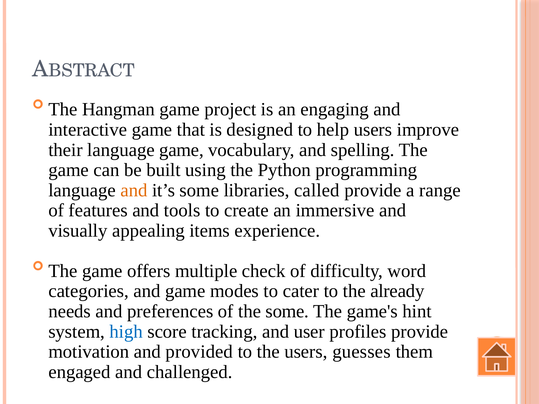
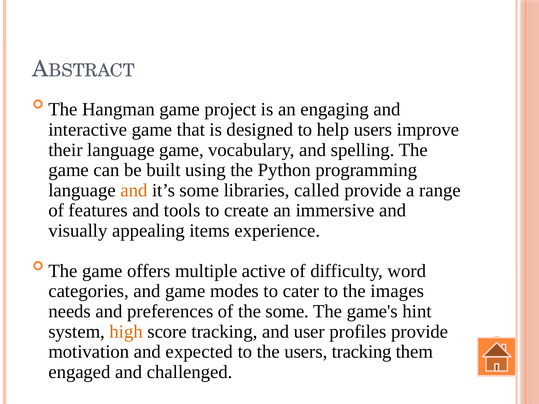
check: check -> active (264, 271)
already: already -> images (397, 291)
high colour: blue -> orange (126, 332)
provided: provided -> expected (199, 352)
users guesses: guesses -> tracking (362, 352)
